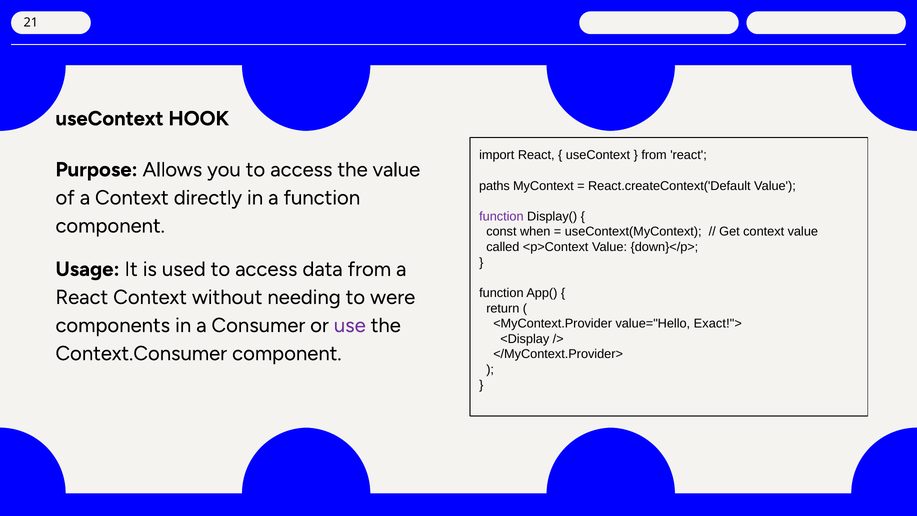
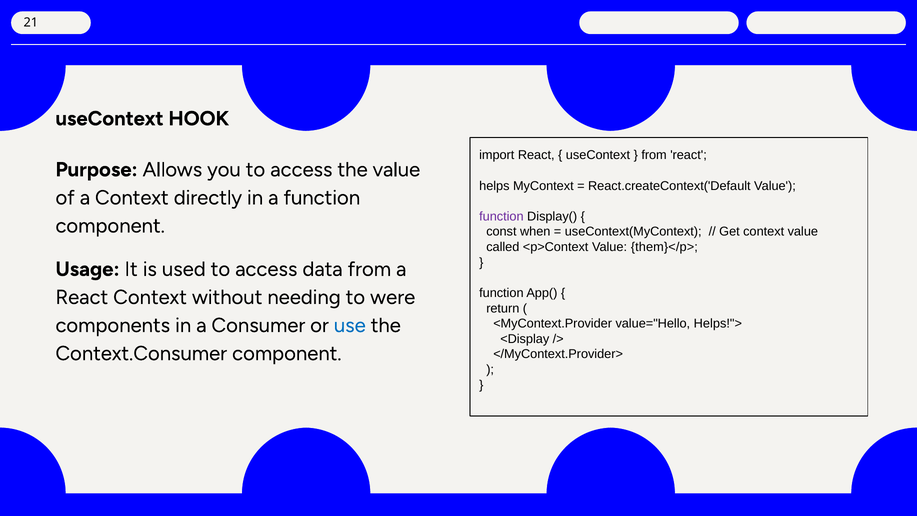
paths: paths -> helps (494, 186)
down}</p>: down}</p> -> them}</p> (664, 247)
use colour: purple -> blue (350, 325)
Exact!">: Exact!"> -> Helps!"> (718, 324)
